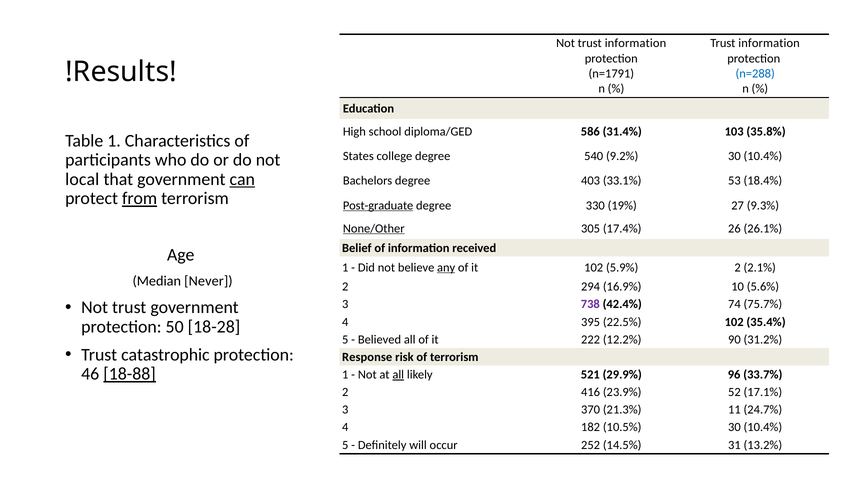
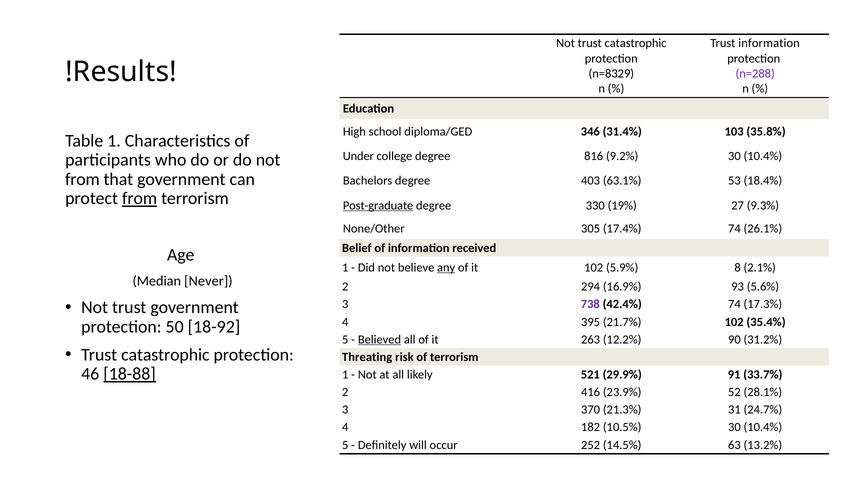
Not trust information: information -> catastrophic (636, 43)
n=1791: n=1791 -> n=8329 (611, 74)
n=288 colour: blue -> purple (755, 74)
586: 586 -> 346 (590, 132)
States: States -> Under (358, 156)
540: 540 -> 816 (594, 156)
local: local -> from (82, 179)
can underline: present -> none (242, 179)
33.1%: 33.1% -> 63.1% (622, 181)
None/Other underline: present -> none (374, 228)
17.4% 26: 26 -> 74 (734, 228)
5.9% 2: 2 -> 8 (738, 267)
10: 10 -> 93 (738, 287)
75.7%: 75.7% -> 17.3% (763, 304)
22.5%: 22.5% -> 21.7% (622, 322)
18-28: 18-28 -> 18-92 (214, 327)
Believed underline: none -> present (379, 339)
222: 222 -> 263 (591, 339)
Response: Response -> Threating (367, 357)
all underline: present -> none (398, 375)
96: 96 -> 91 (734, 375)
17.1%: 17.1% -> 28.1% (763, 392)
11: 11 -> 31 (734, 410)
31: 31 -> 63 (734, 445)
